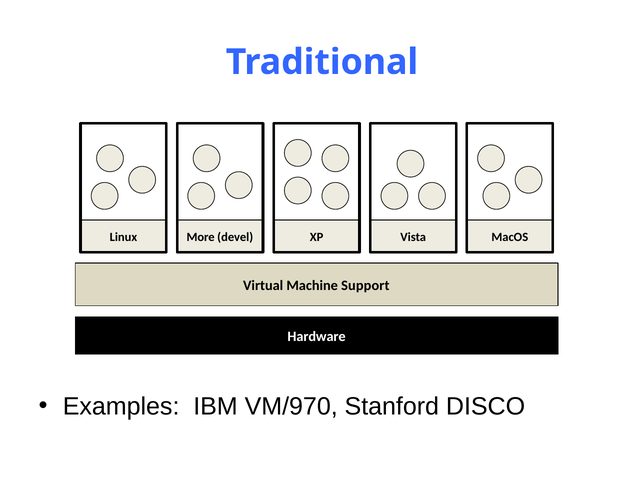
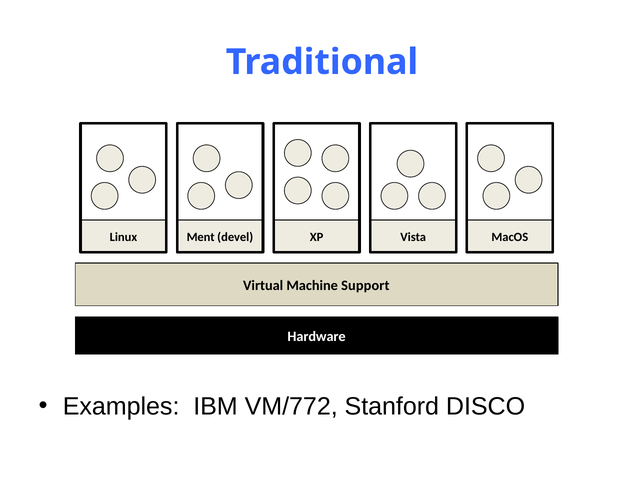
More: More -> Ment (201, 237)
VM/970: VM/970 -> VM/772 (291, 406)
